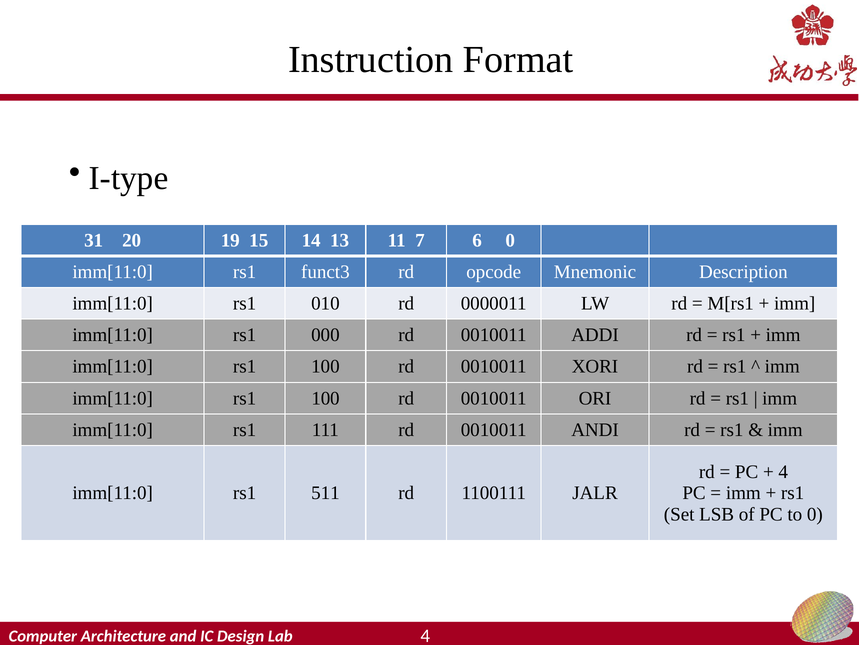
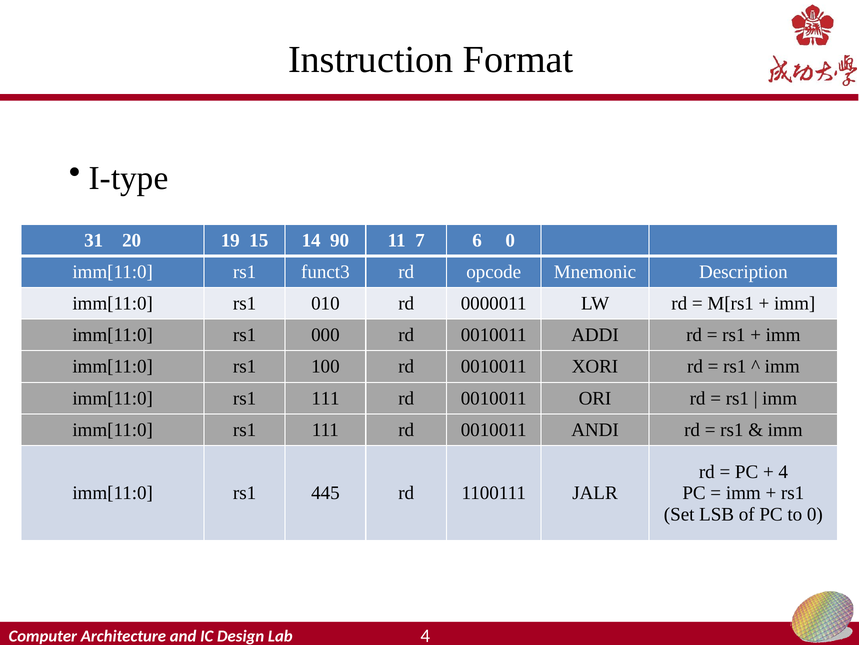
13: 13 -> 90 (340, 240)
100: 100 -> 111 (326, 398)
511: 511 -> 445 (325, 492)
